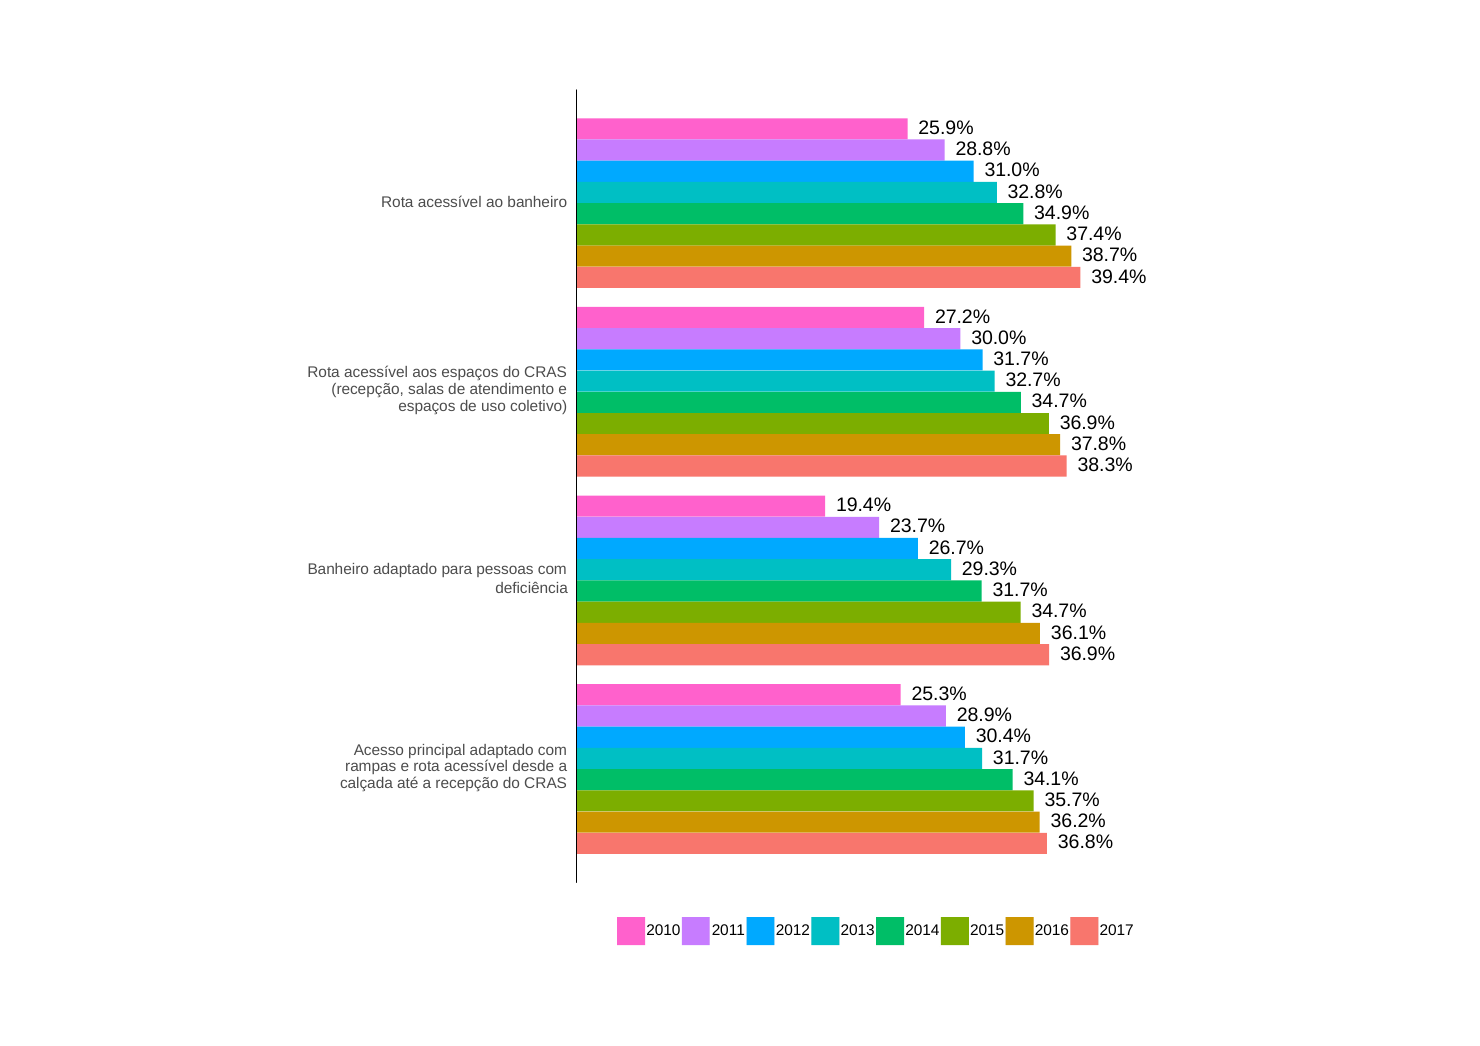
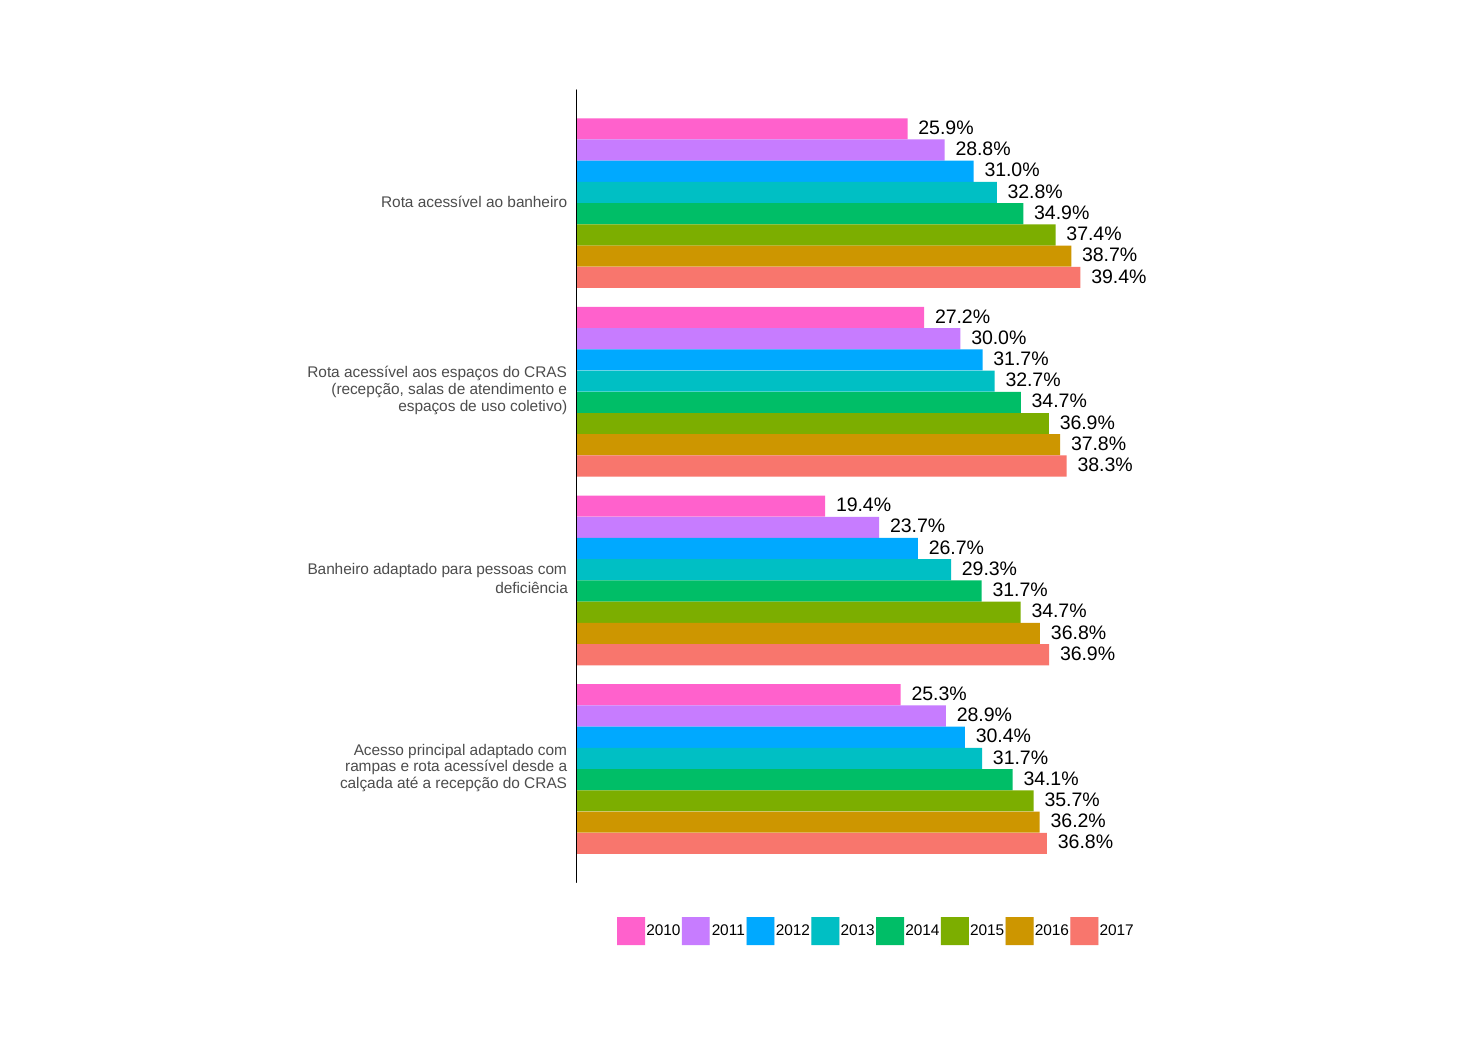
36.1%: 36.1% -> 36.8% (1079, 633)
